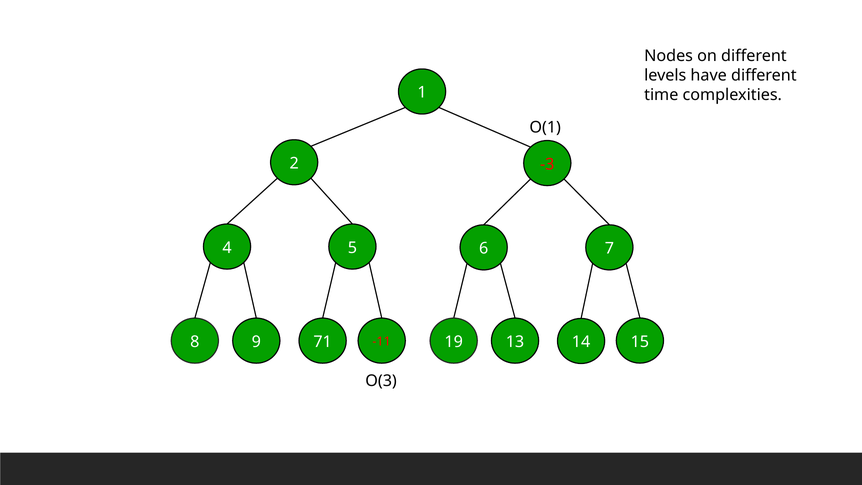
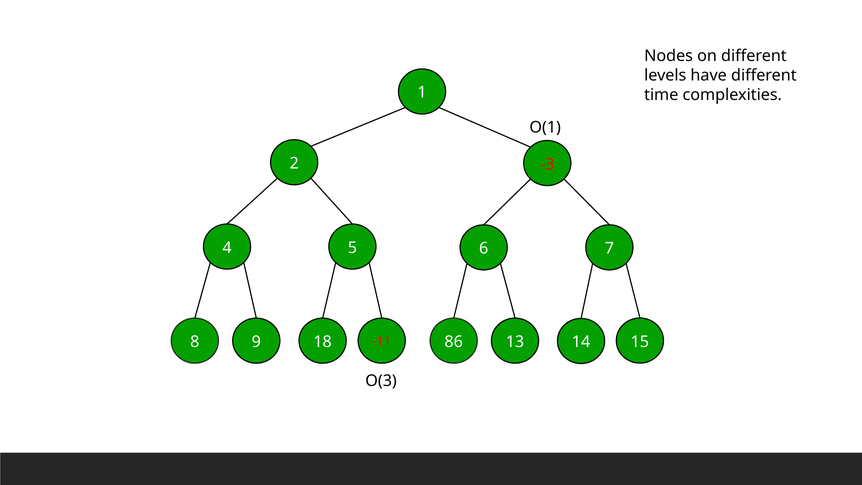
71: 71 -> 18 (323, 342)
19: 19 -> 86 (454, 342)
